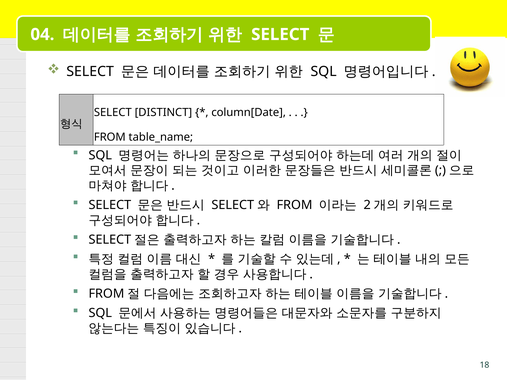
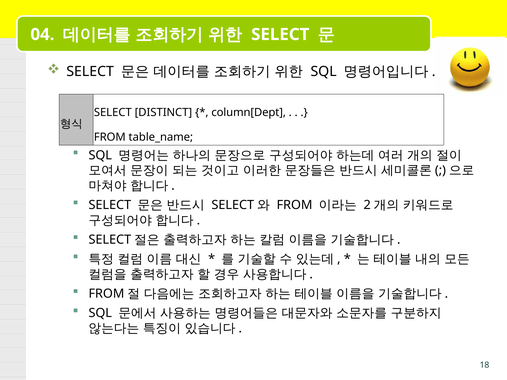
column[Date: column[Date -> column[Dept (249, 113)
